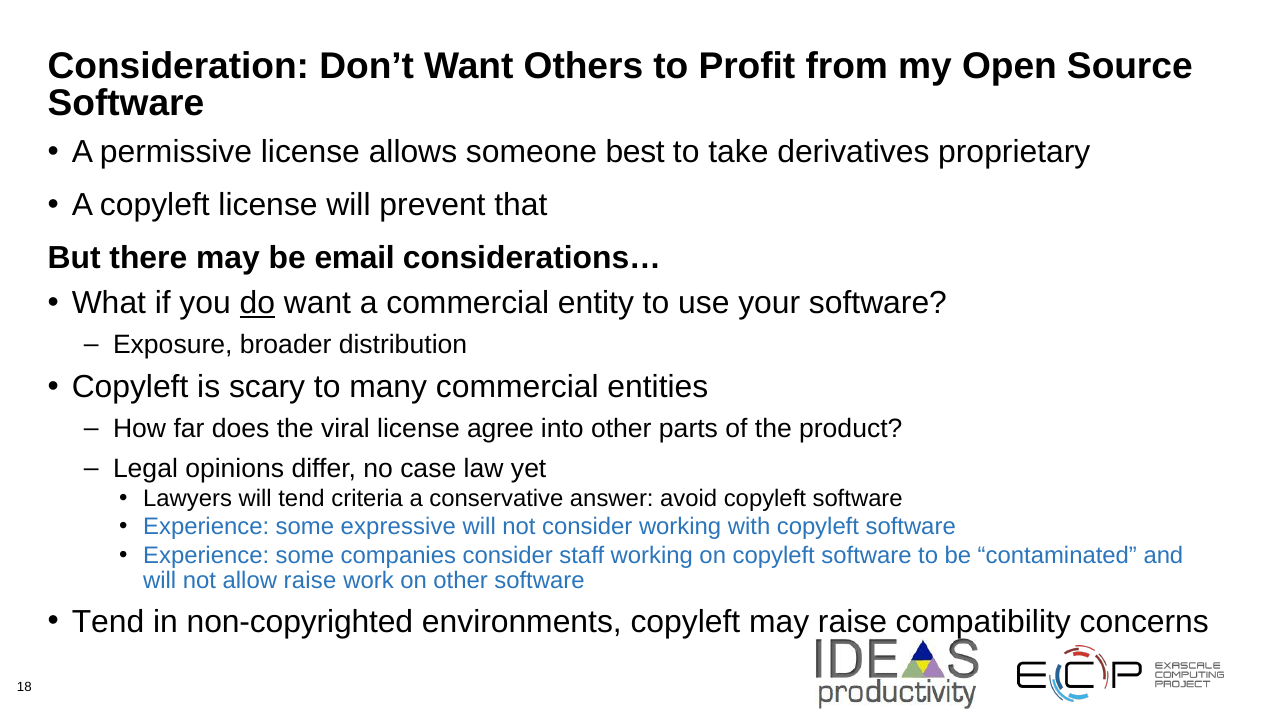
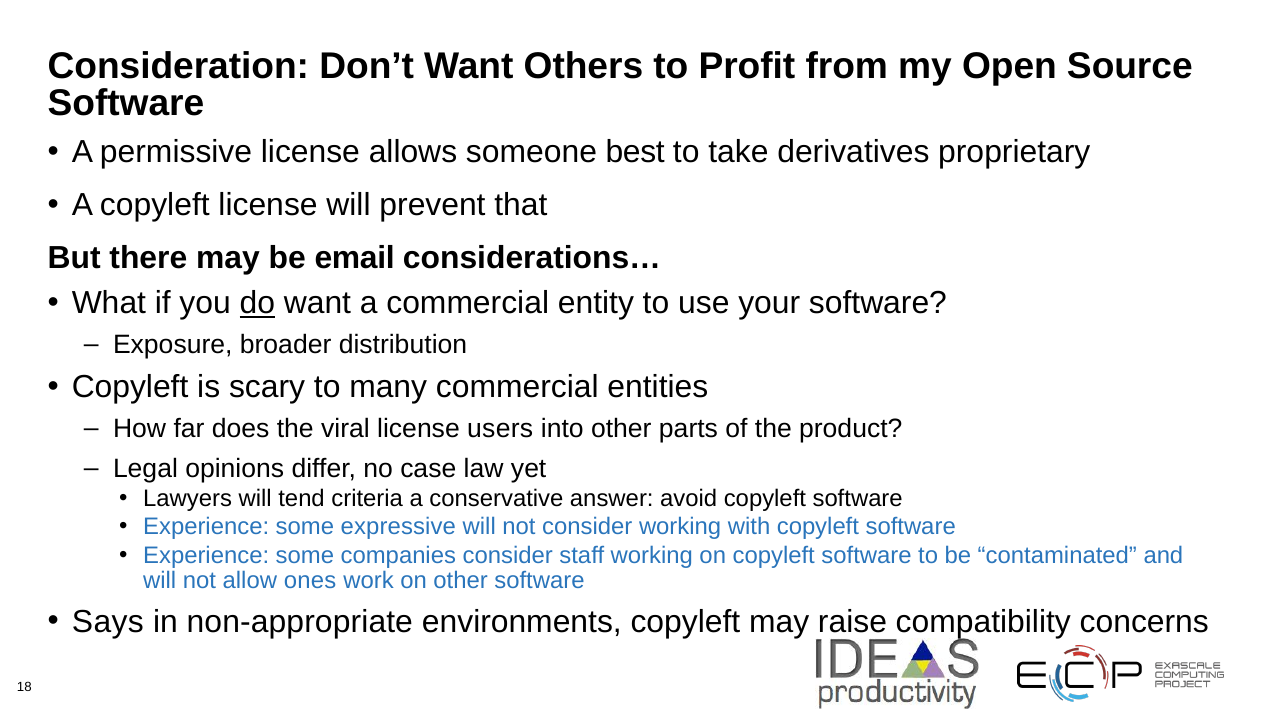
agree: agree -> users (500, 429)
allow raise: raise -> ones (310, 581)
Tend: Tend -> Says (108, 622)
non-copyrighted: non-copyrighted -> non-appropriate (300, 622)
